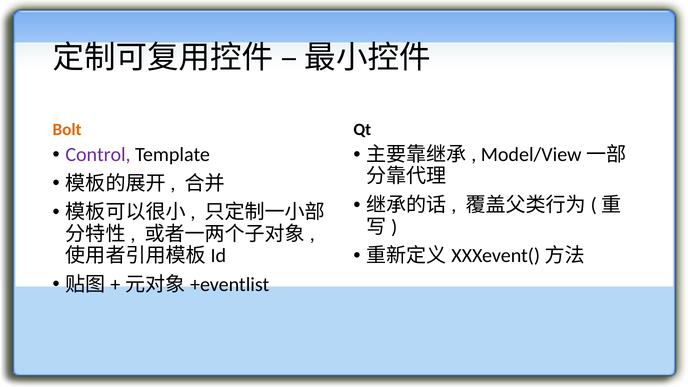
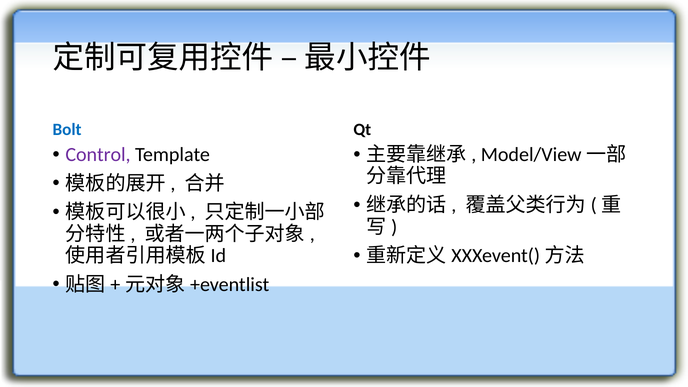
Bolt colour: orange -> blue (67, 129)
